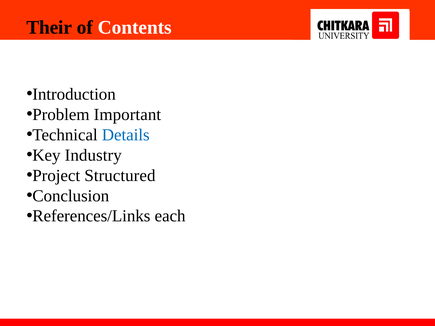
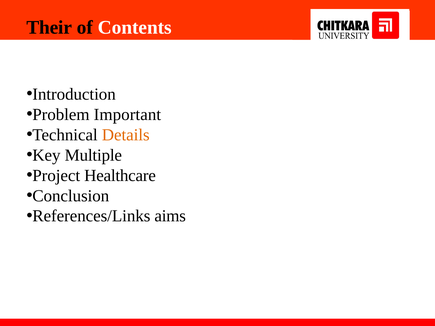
Details colour: blue -> orange (126, 135)
Industry: Industry -> Multiple (93, 155)
Structured: Structured -> Healthcare (120, 176)
each: each -> aims (170, 216)
